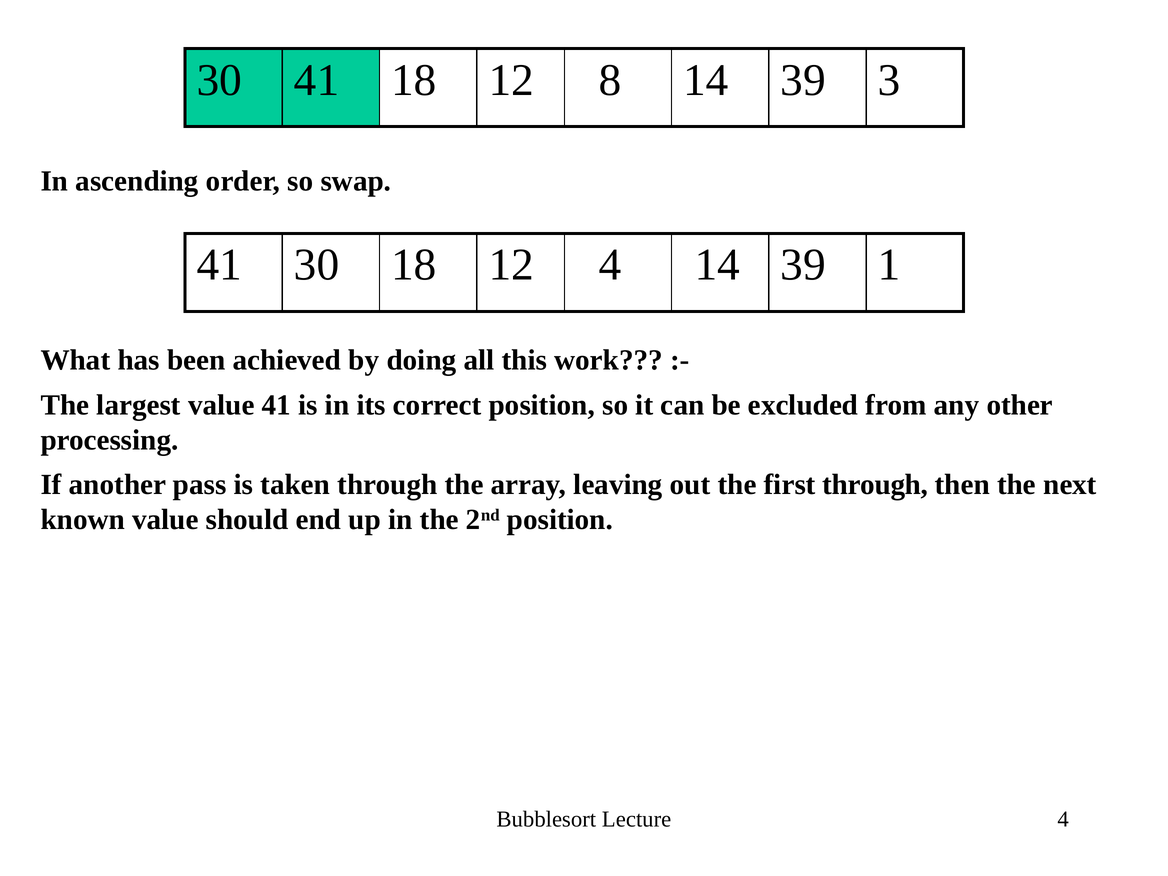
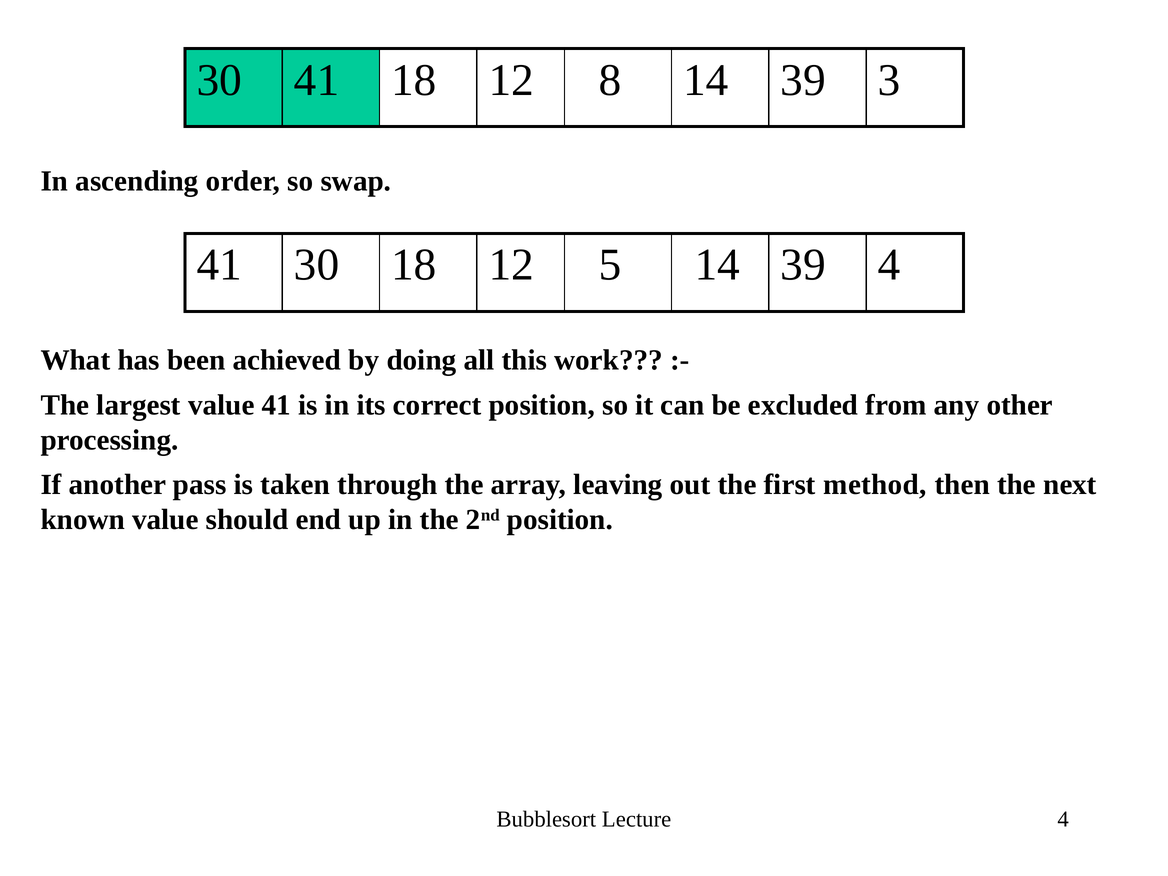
12 4: 4 -> 5 (610, 265)
39 1: 1 -> 4 (889, 265)
first through: through -> method (875, 485)
